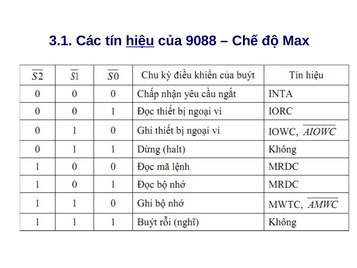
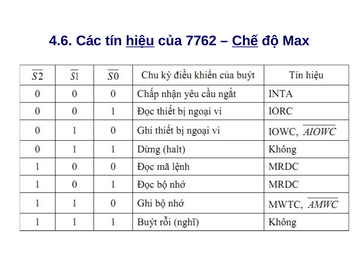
3.1: 3.1 -> 4.6 (61, 41)
9088: 9088 -> 7762 (201, 41)
Chế underline: none -> present (245, 41)
